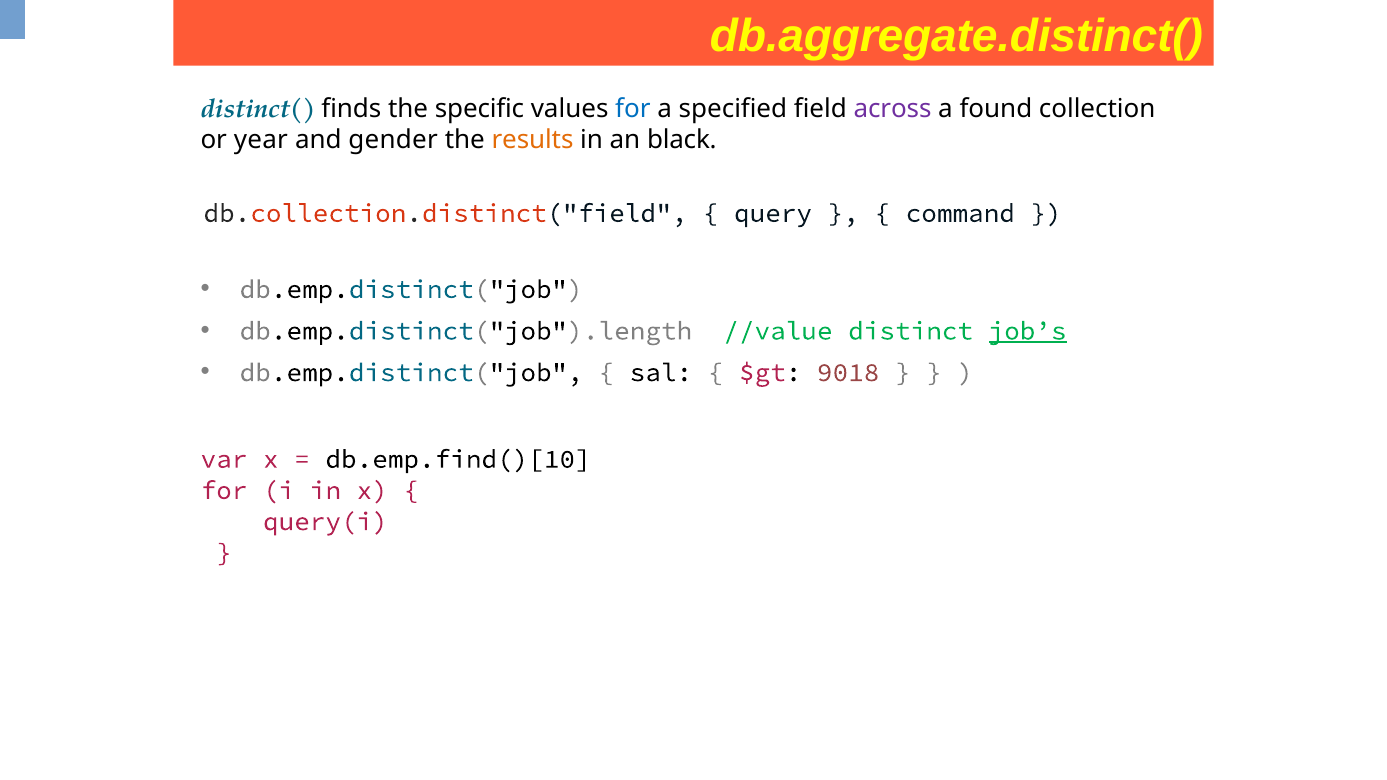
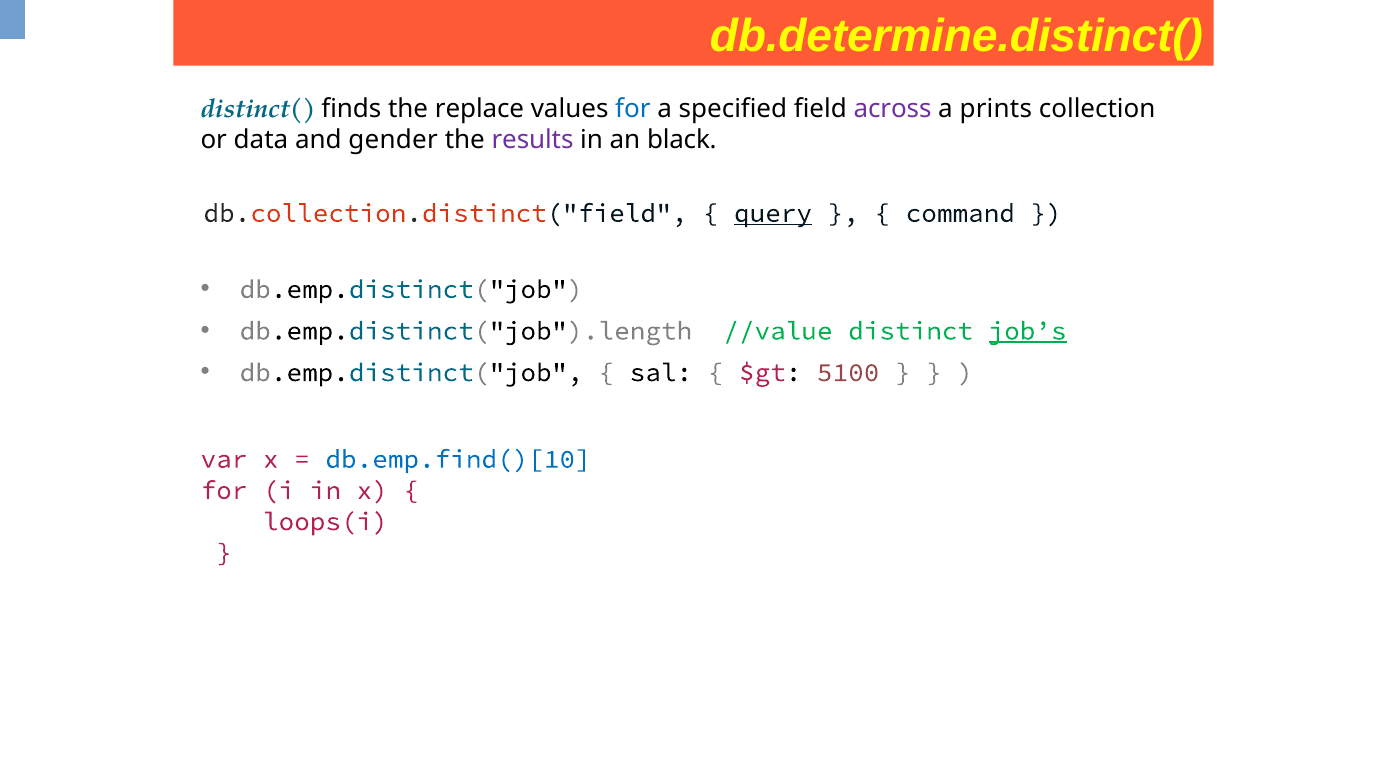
db.aggregate.distinct(: db.aggregate.distinct( -> db.determine.distinct( (956, 36)
specific: specific -> replace (480, 109)
found: found -> prints (996, 109)
year: year -> data (261, 140)
results colour: orange -> purple (533, 140)
query underline: none -> present (773, 213)
9018: 9018 -> 5100 (848, 373)
db.emp.find()[10 colour: black -> blue (458, 459)
query(i: query(i -> loops(i (325, 522)
